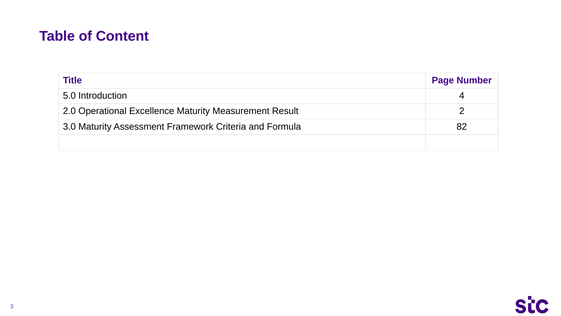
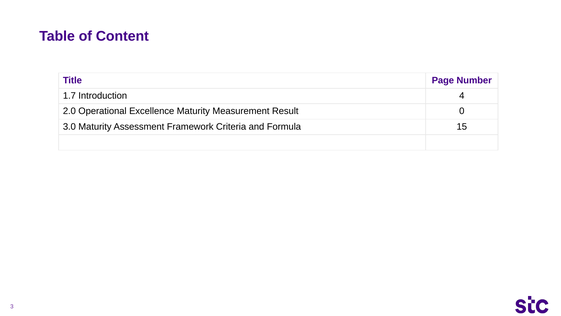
5.0: 5.0 -> 1.7 (69, 96)
2: 2 -> 0 (462, 111)
82: 82 -> 15 (462, 126)
